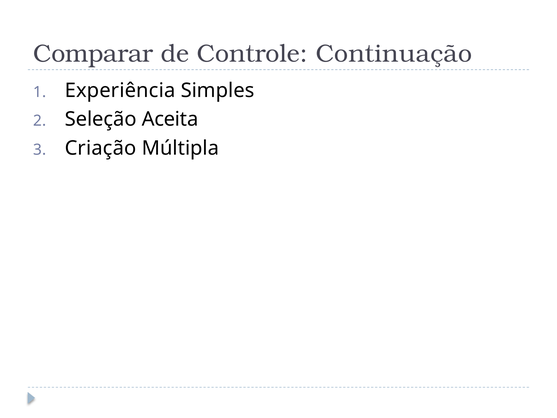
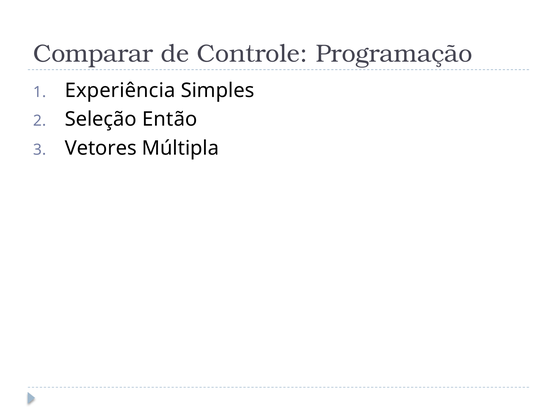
Continuação: Continuação -> Programação (394, 54)
Aceita: Aceita -> Então (170, 119)
Criação: Criação -> Vetores (101, 148)
